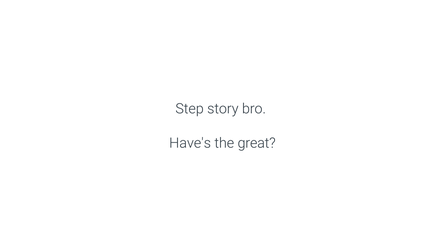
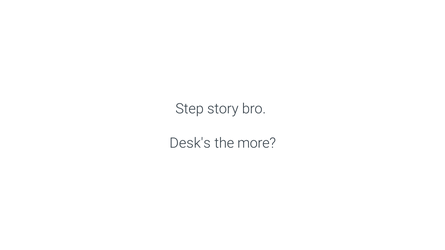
Have's: Have's -> Desk's (190, 143)
great: great -> more (257, 143)
